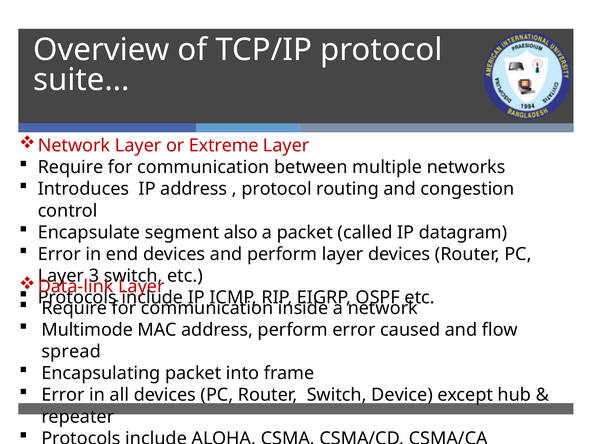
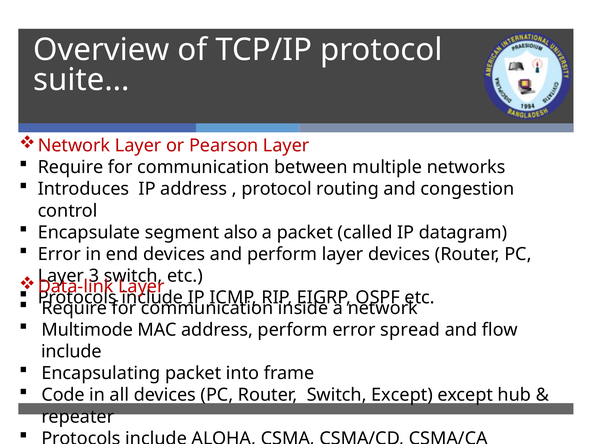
Extreme: Extreme -> Pearson (224, 146)
caused: caused -> spread (410, 330)
spread: spread -> include (71, 352)
Error: Error -> Code (63, 395)
Switch Device: Device -> Except (402, 395)
